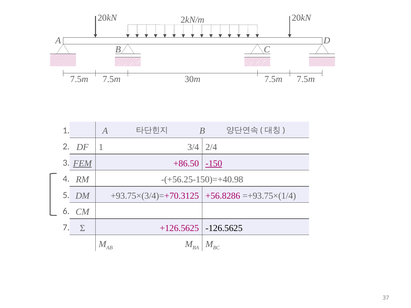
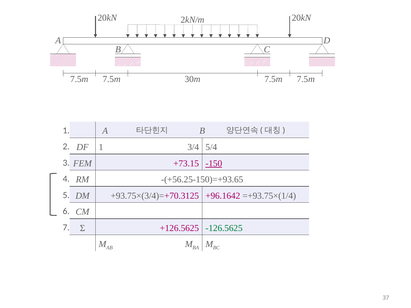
2/4: 2/4 -> 5/4 (211, 147)
FEM underline: present -> none (82, 163)
+86.50: +86.50 -> +73.15 (186, 163)
-(+56.25-150)=+40.98: -(+56.25-150)=+40.98 -> -(+56.25-150)=+93.65 (202, 180)
+56.8286: +56.8286 -> +96.1642 (223, 196)
-126.5625 colour: black -> green (224, 228)
